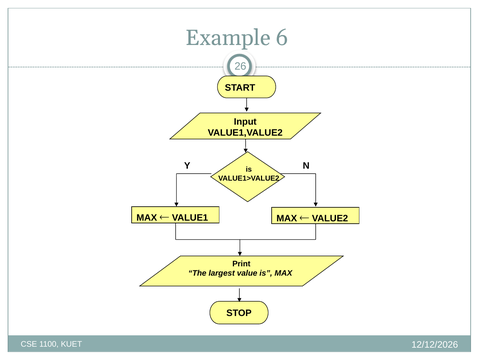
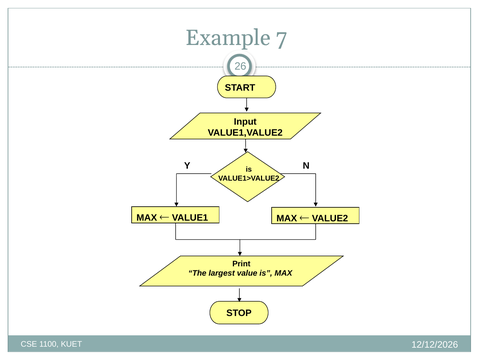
6: 6 -> 7 (282, 38)
